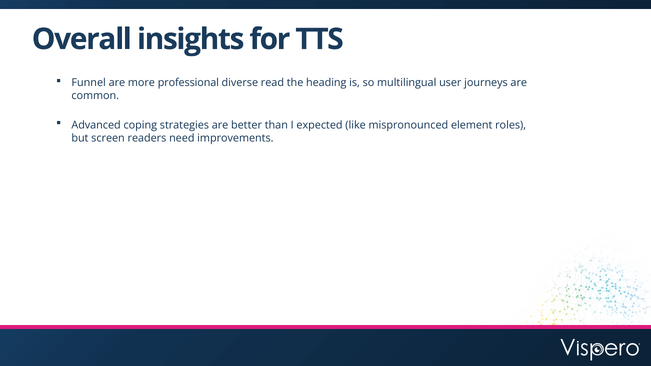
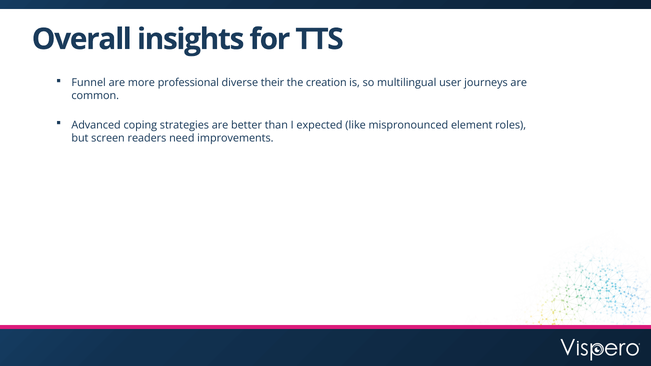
read: read -> their (272, 83)
heading: heading -> creation (326, 83)
